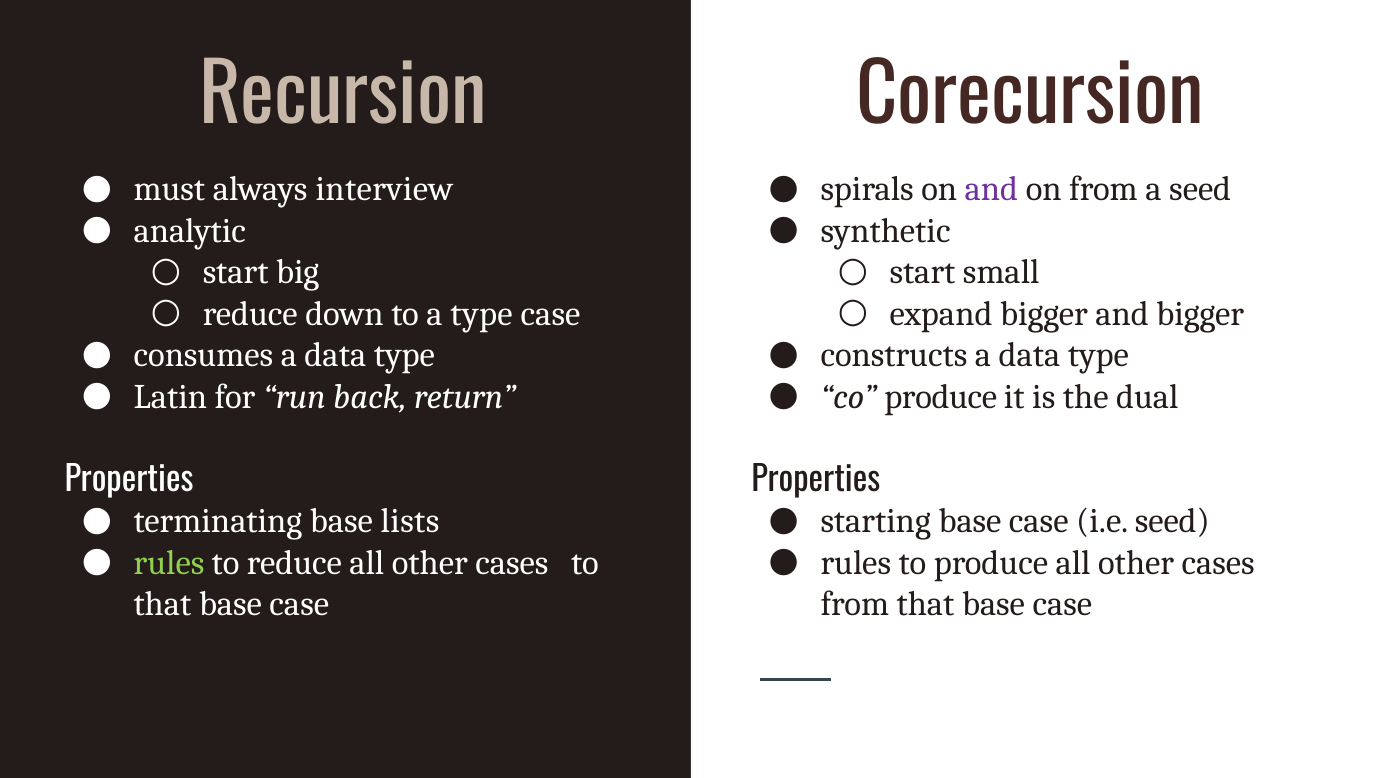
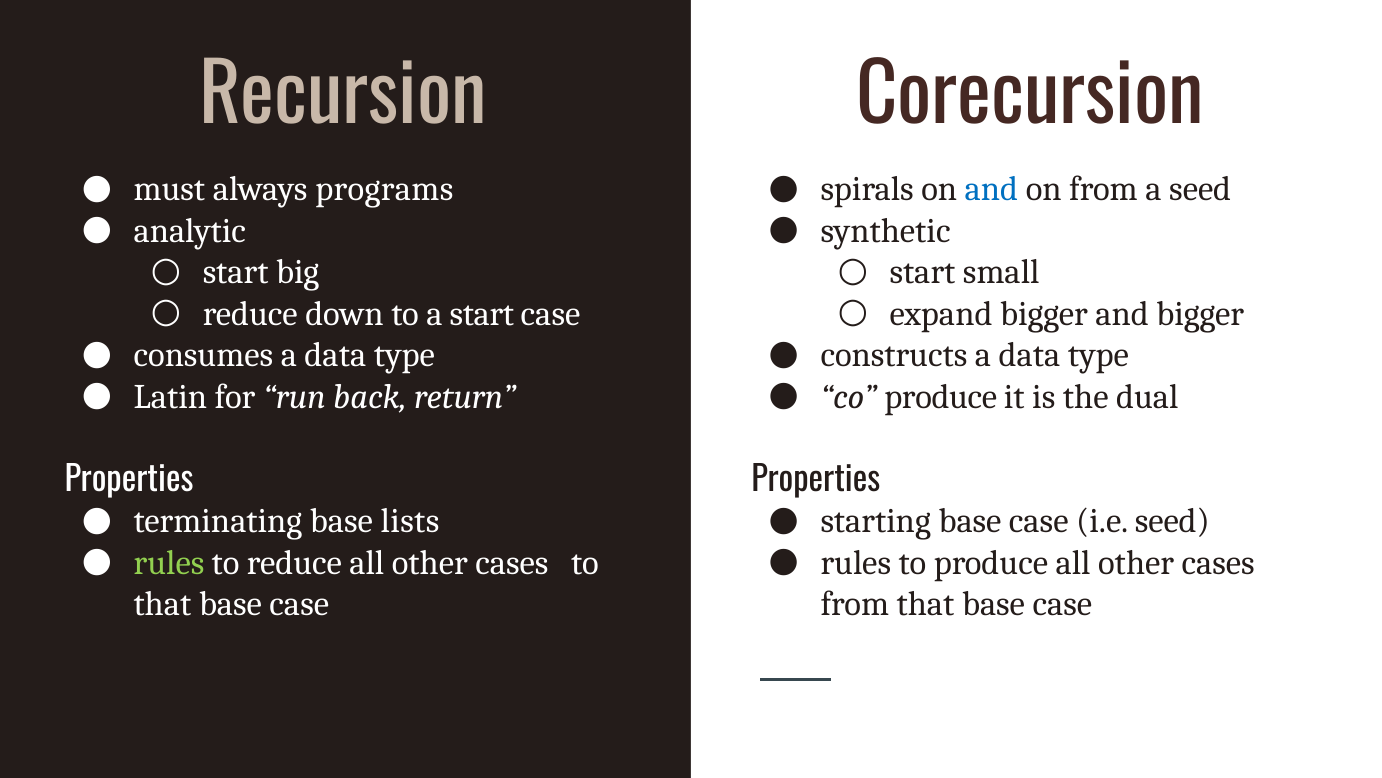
interview: interview -> programs (384, 189)
and colour: purple -> blue (991, 189)
a type: type -> start (482, 314)
